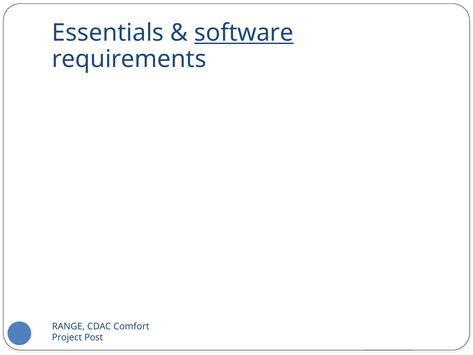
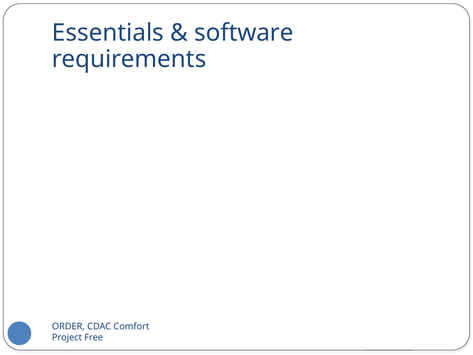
software underline: present -> none (244, 33)
RANGE: RANGE -> ORDER (68, 326)
Post: Post -> Free (94, 337)
